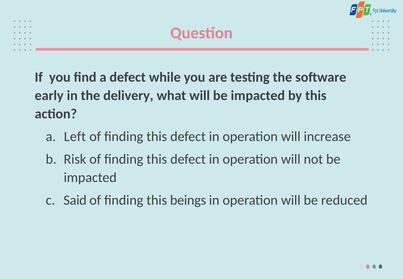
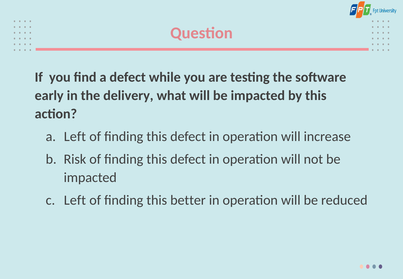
Said: Said -> Left (75, 200)
beings: beings -> better (188, 200)
